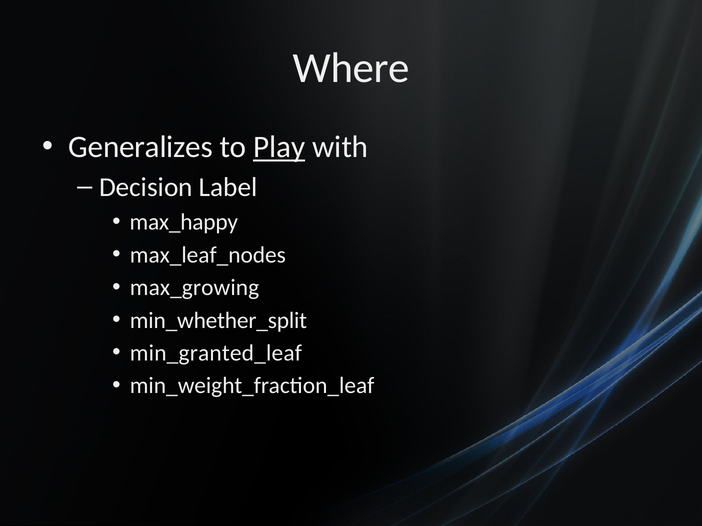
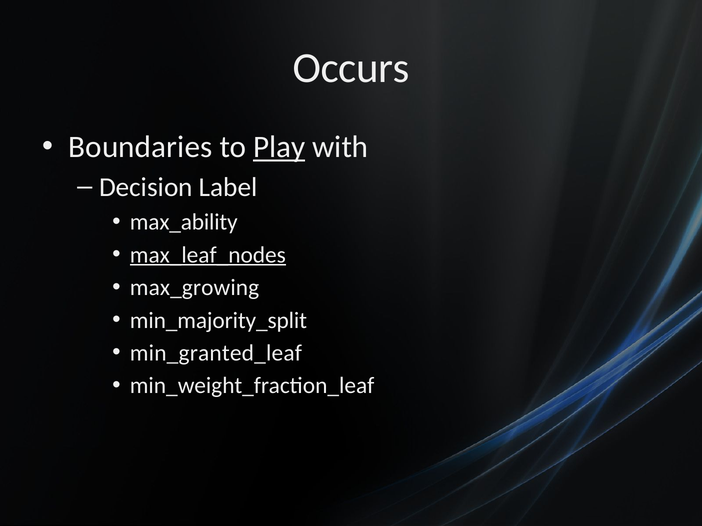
Where: Where -> Occurs (351, 68)
Generalizes: Generalizes -> Boundaries (140, 147)
max_happy: max_happy -> max_ability (184, 222)
max_leaf_nodes underline: none -> present (208, 255)
min_whether_split: min_whether_split -> min_majority_split (218, 321)
